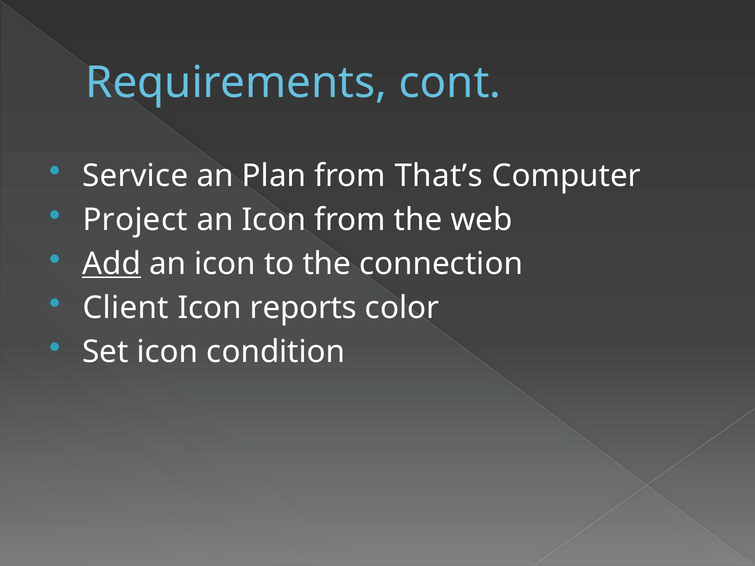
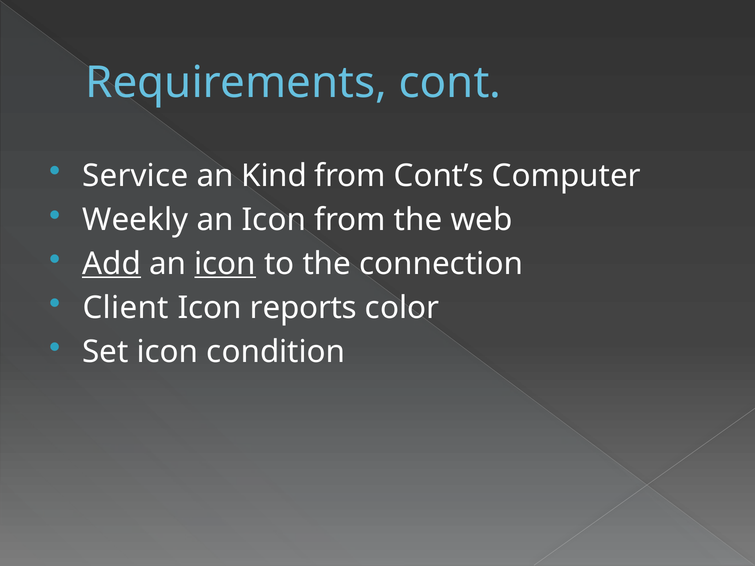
Plan: Plan -> Kind (274, 176)
That’s: That’s -> Cont’s (439, 176)
Project: Project -> Weekly (135, 220)
icon underline: none -> present (225, 264)
